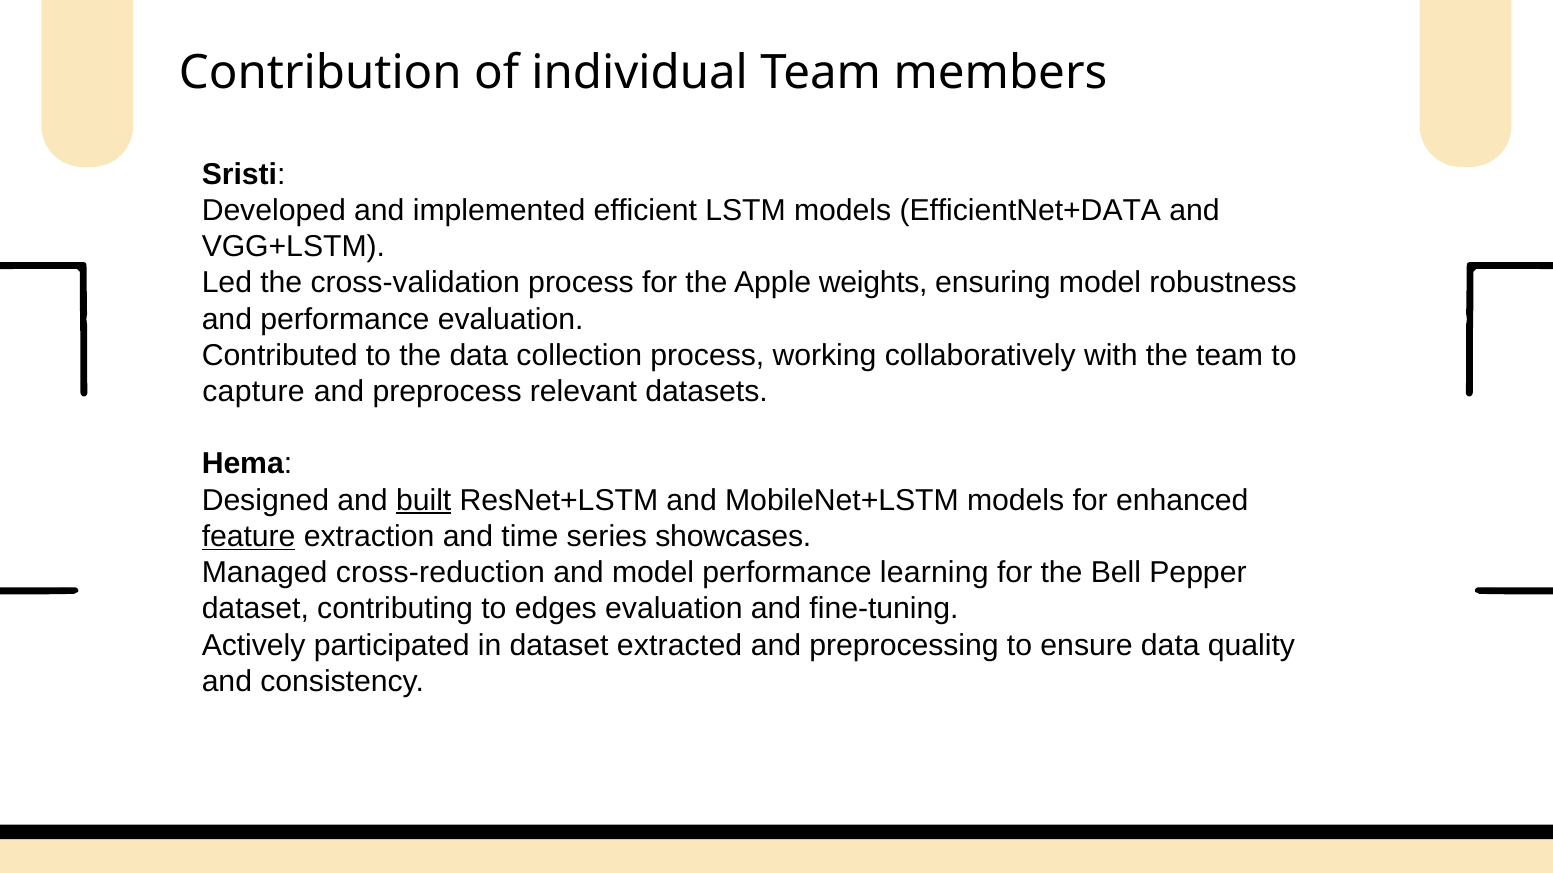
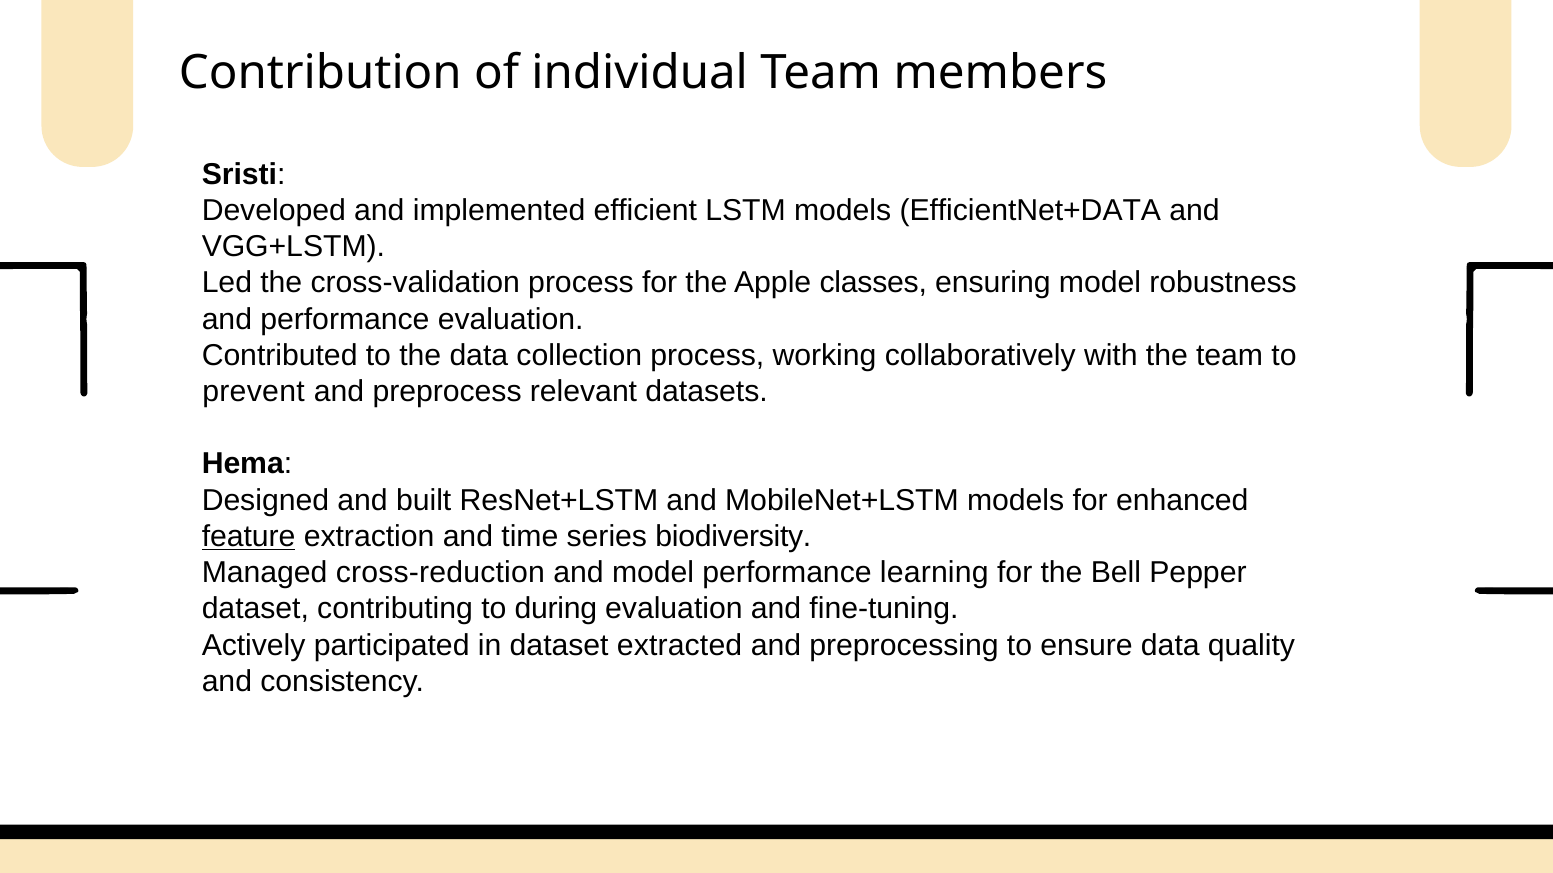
weights: weights -> classes (873, 283)
capture: capture -> prevent (254, 392)
built underline: present -> none (424, 501)
showcases: showcases -> biodiversity (733, 537)
edges: edges -> during (556, 609)
